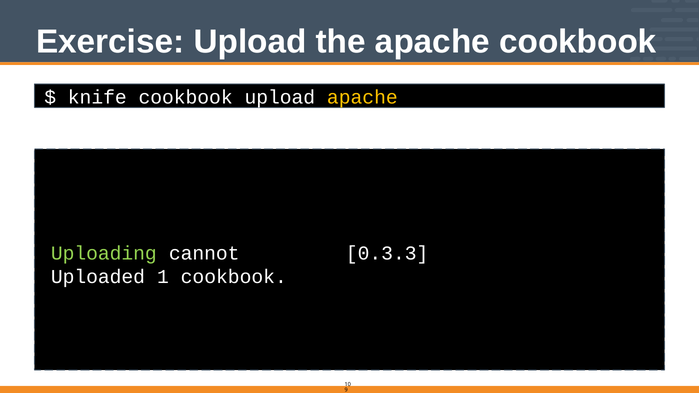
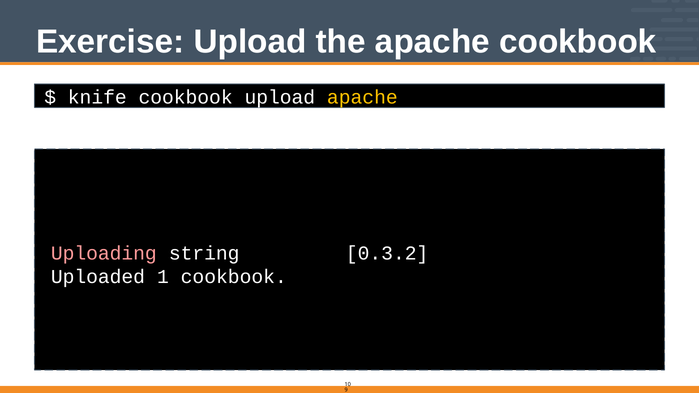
Uploading colour: light green -> pink (104, 253)
cannot: cannot -> string (204, 253)
0.3.3: 0.3.3 -> 0.3.2 (387, 253)
